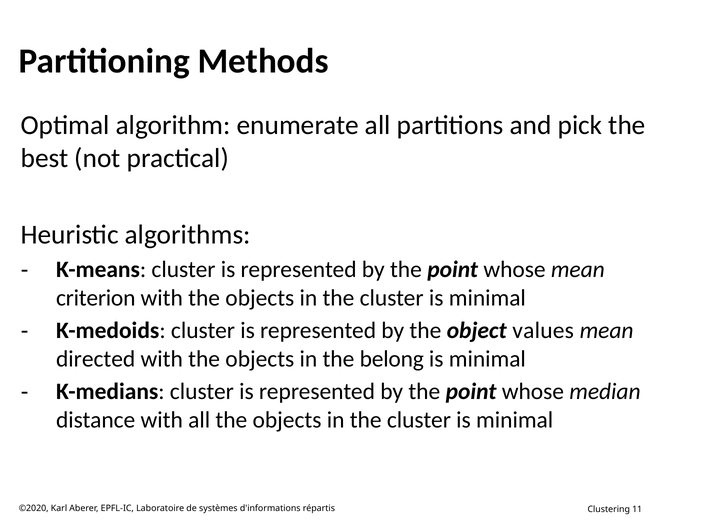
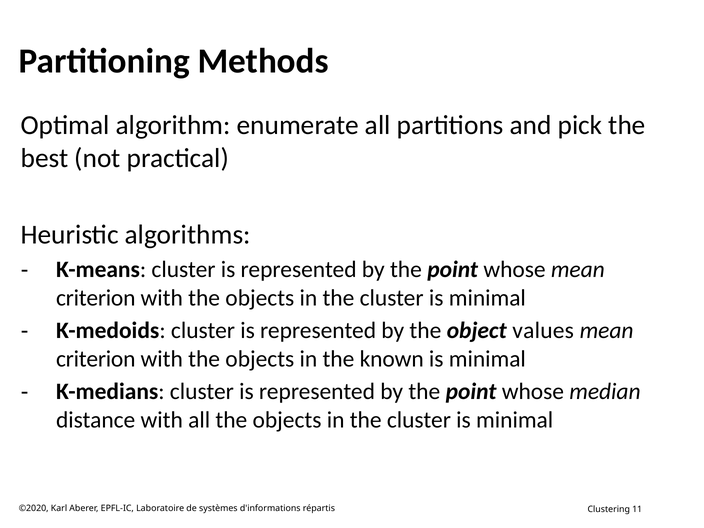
directed: directed -> criterion (96, 359)
belong: belong -> known (392, 359)
